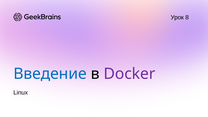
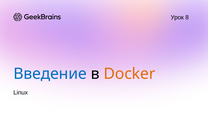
Docker colour: purple -> orange (129, 74)
